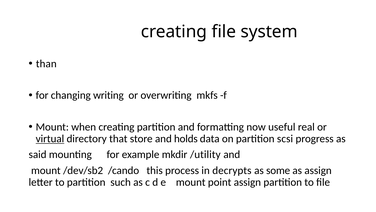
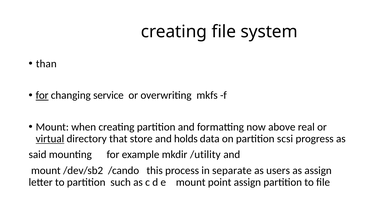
for underline: none -> present (42, 95)
writing: writing -> service (108, 95)
useful: useful -> above (282, 127)
decrypts: decrypts -> separate (232, 170)
some: some -> users (278, 170)
